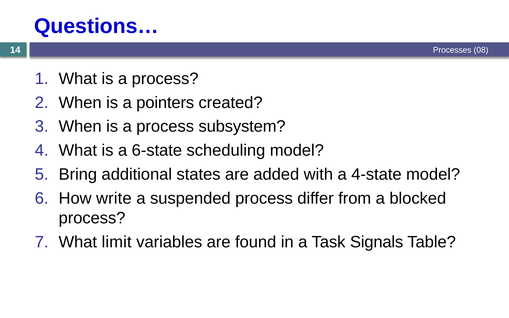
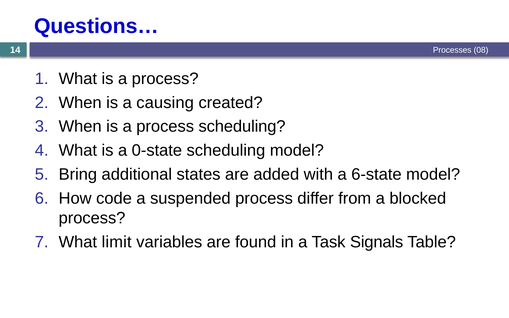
pointers: pointers -> causing (165, 103)
process subsystem: subsystem -> scheduling (242, 127)
6-state: 6-state -> 0-state (157, 151)
4-state: 4-state -> 6-state (376, 174)
write: write -> code (114, 198)
